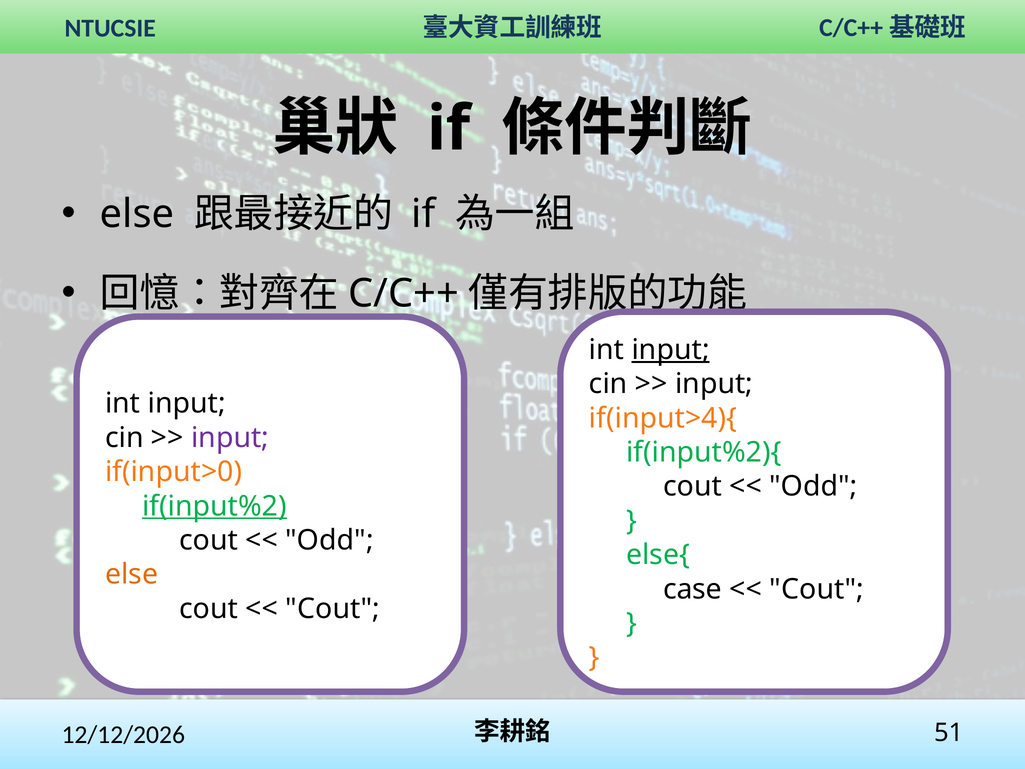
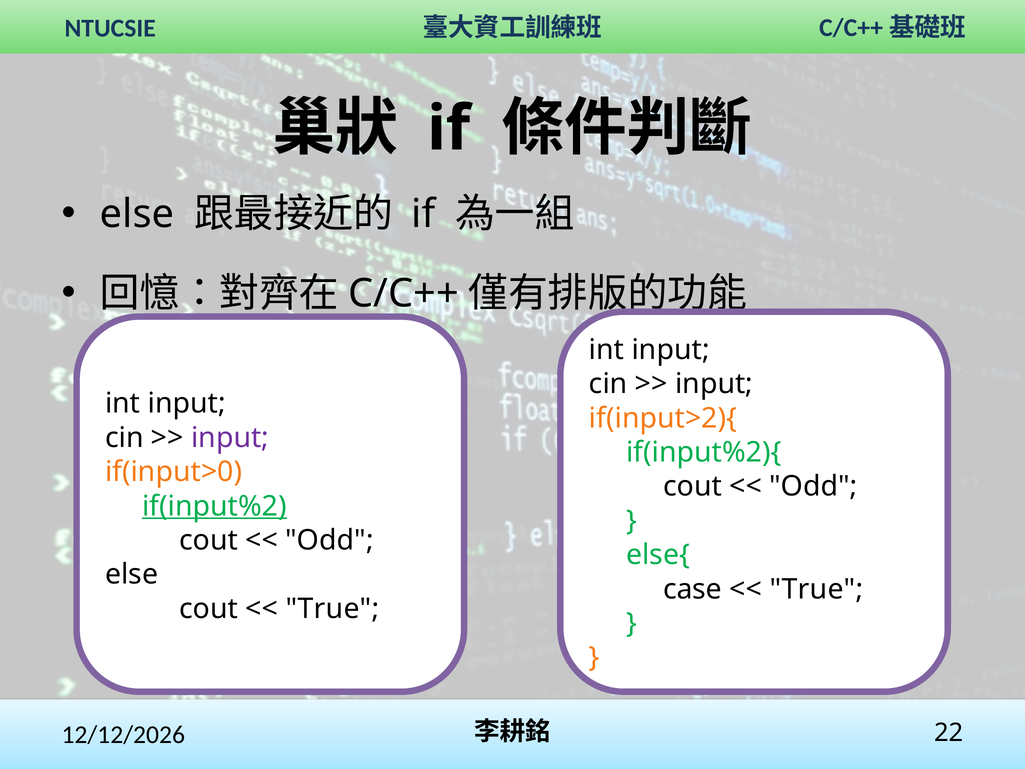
input underline: present -> none (671, 350)
if(input>4){: if(input>4){ -> if(input>2){ (663, 418)
else colour: orange -> black (132, 574)
Cout: Cout -> True (817, 589)
Cout: Cout -> True (333, 609)
51: 51 -> 22 (949, 733)
